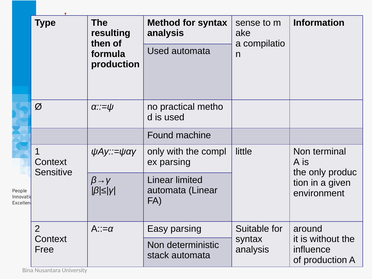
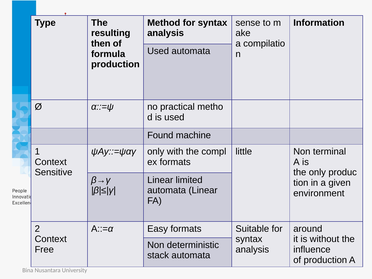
parsing: parsing -> formats (175, 162)
Easy parsing: parsing -> formats (186, 229)
